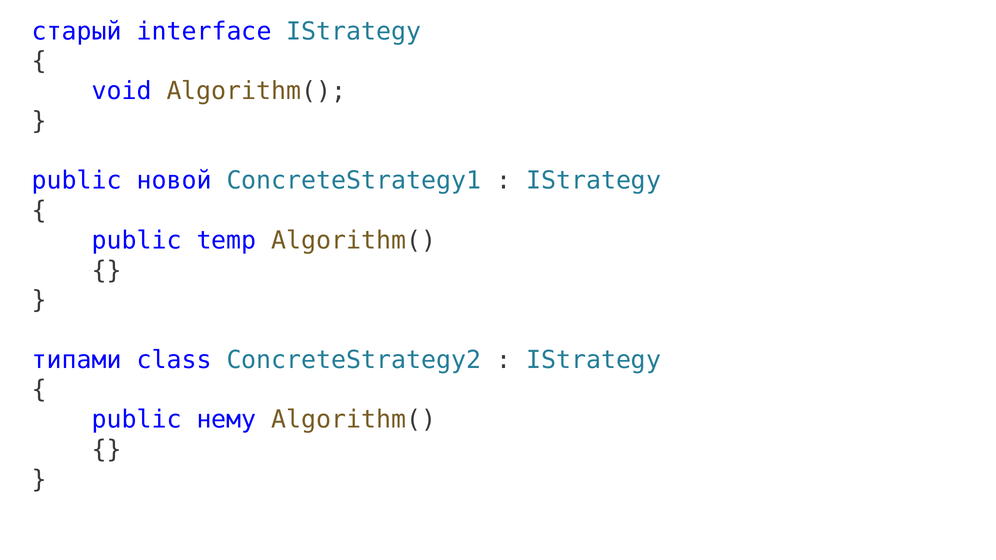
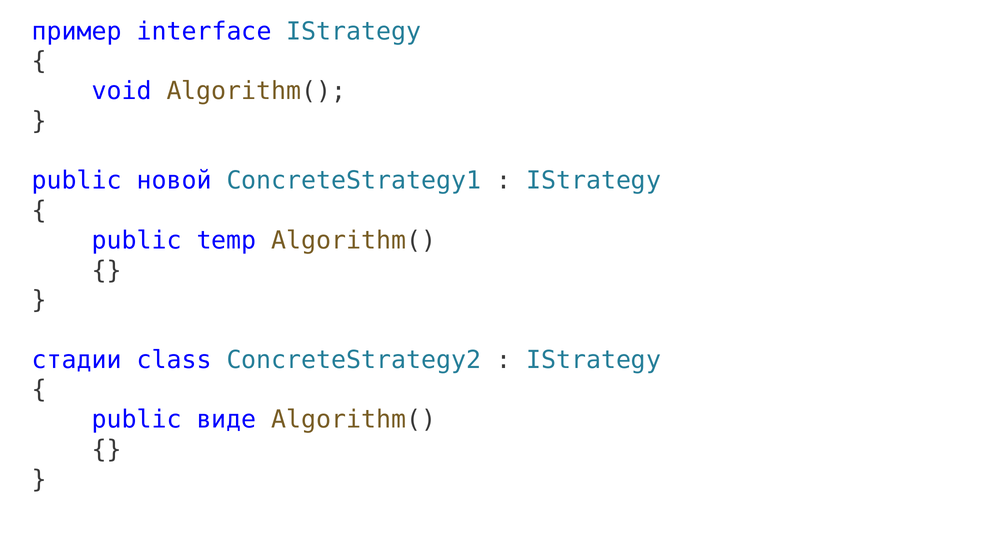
старый: старый -> пример (77, 31)
типами: типами -> стадии (77, 360)
нему: нему -> виде (226, 420)
